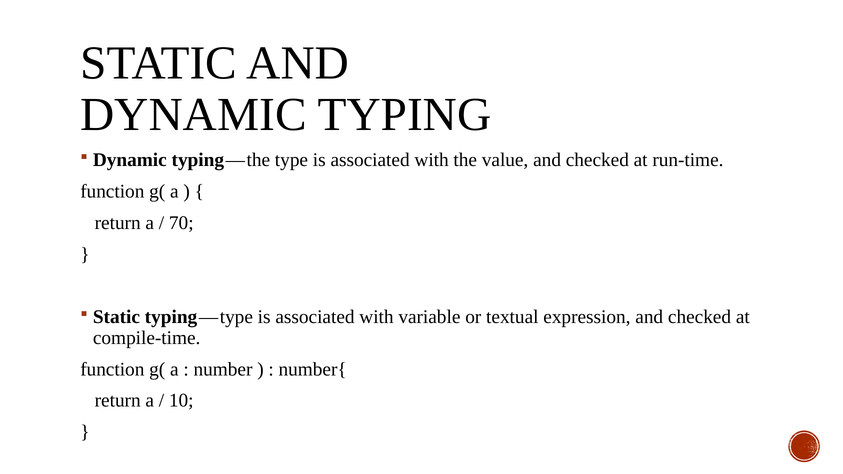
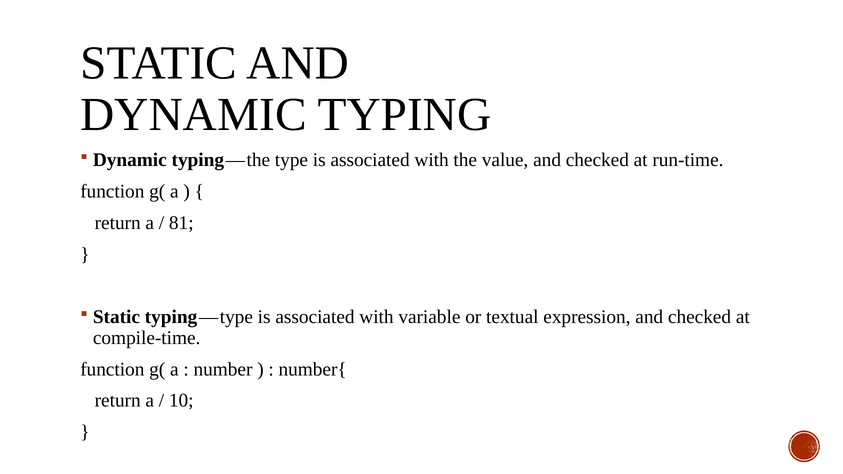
70: 70 -> 81 (181, 223)
